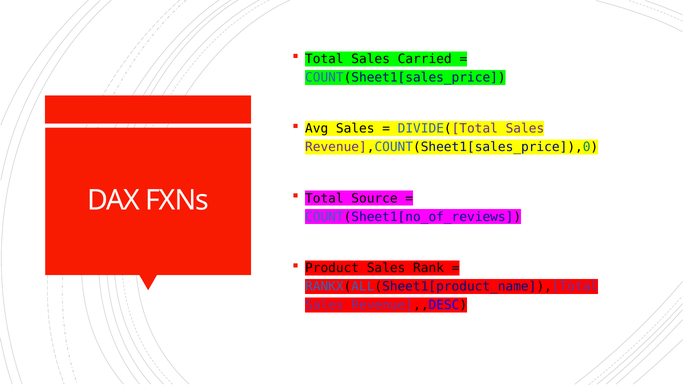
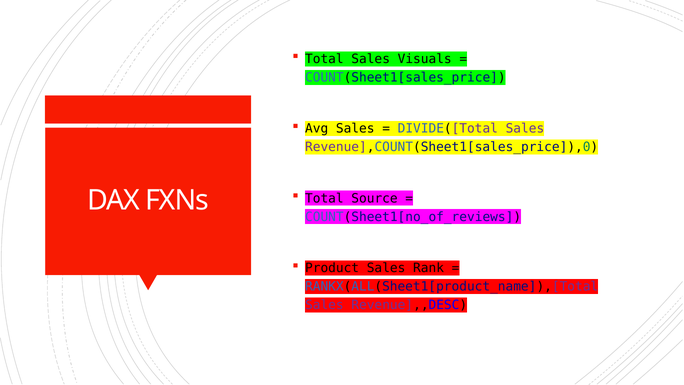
Carried: Carried -> Visuals (425, 59)
